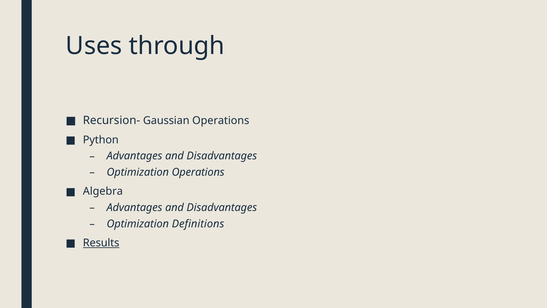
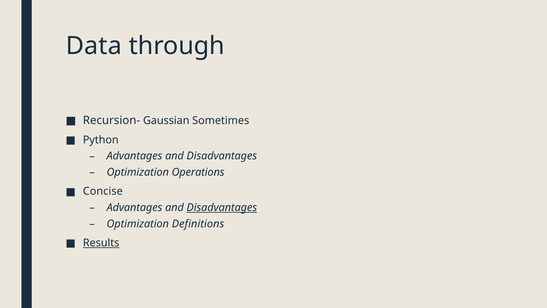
Uses: Uses -> Data (94, 46)
Gaussian Operations: Operations -> Sometimes (221, 121)
Algebra: Algebra -> Concise (103, 191)
Disadvantages underline: none -> present (222, 207)
